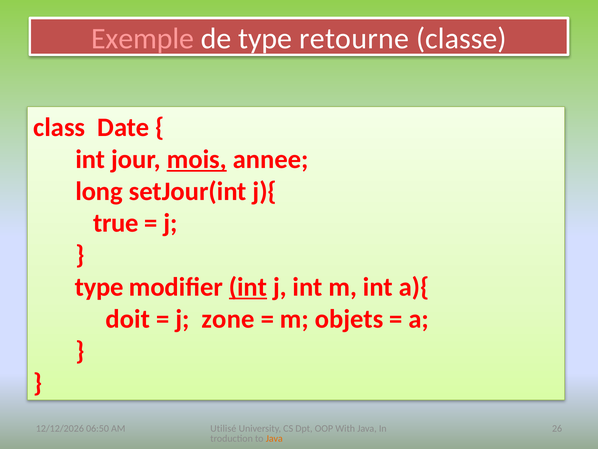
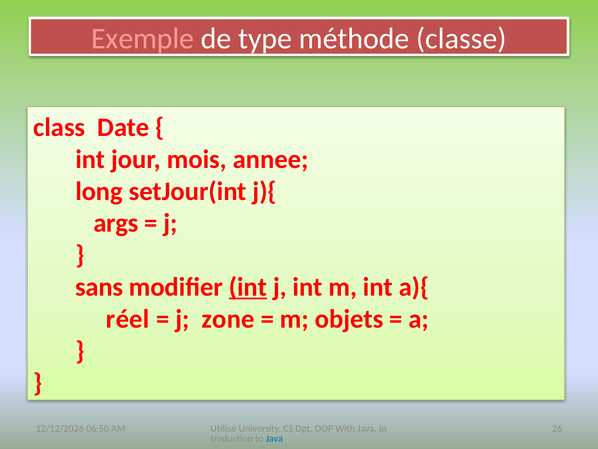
retourne: retourne -> méthode (354, 38)
mois underline: present -> none (197, 159)
true: true -> args (116, 223)
type: type -> sans (99, 287)
doit: doit -> réel (128, 319)
Java colour: orange -> blue (274, 438)
